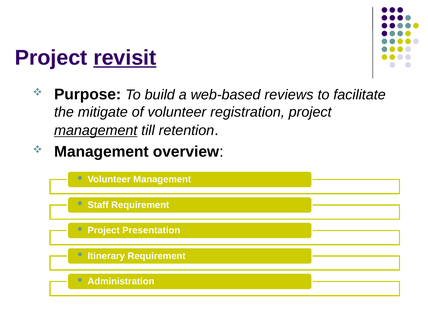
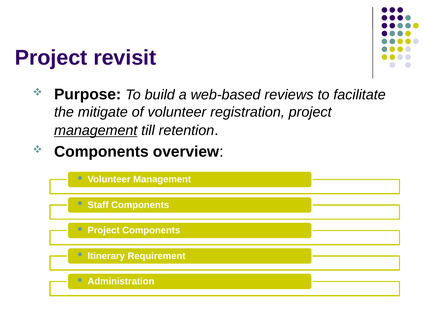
revisit underline: present -> none (125, 58)
Management: Management -> Components (101, 152)
Requirement: Requirement -> Components (140, 205)
Project Presentation: Presentation -> Components (151, 230)
